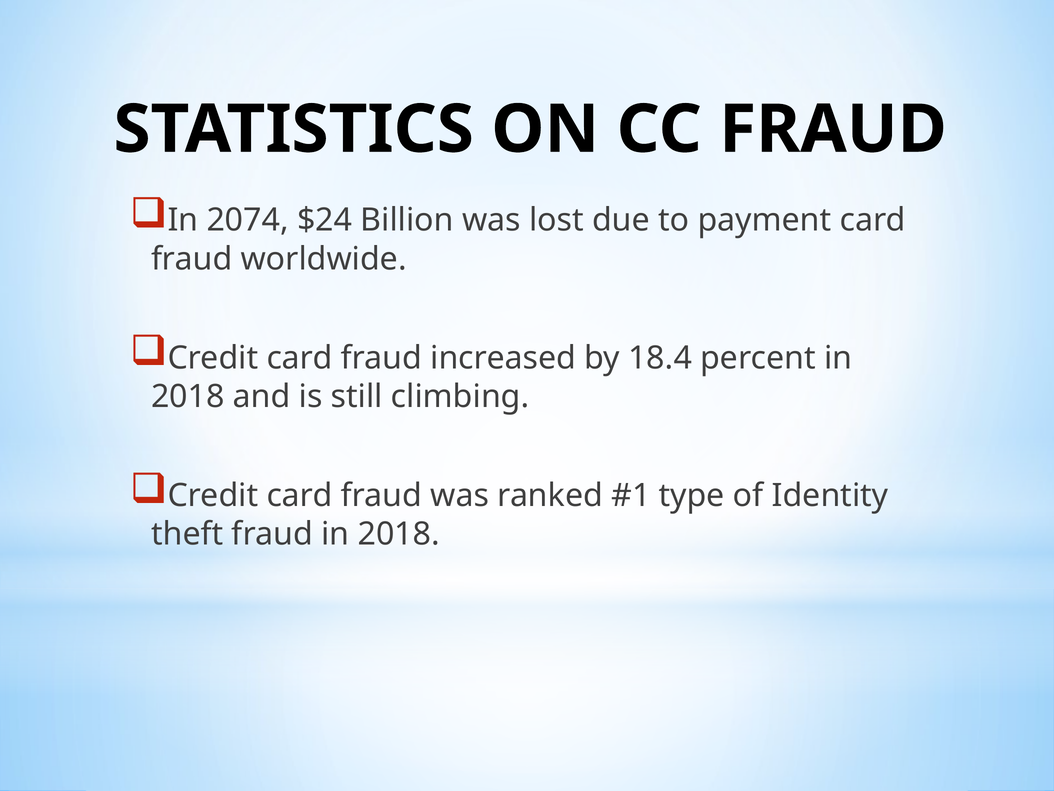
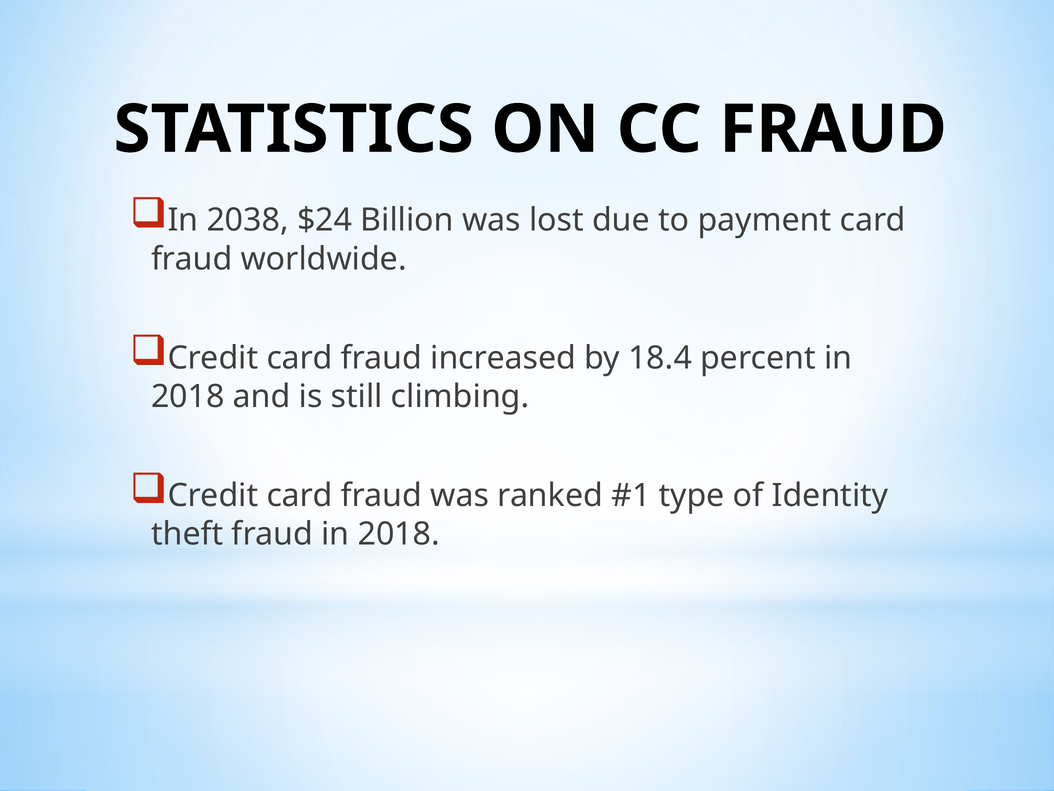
2074: 2074 -> 2038 (248, 220)
